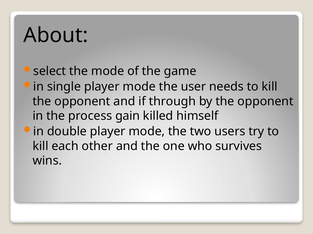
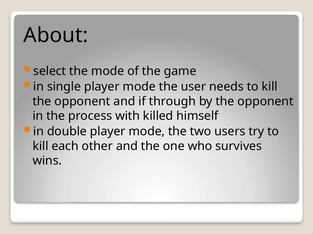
gain: gain -> with (128, 116)
